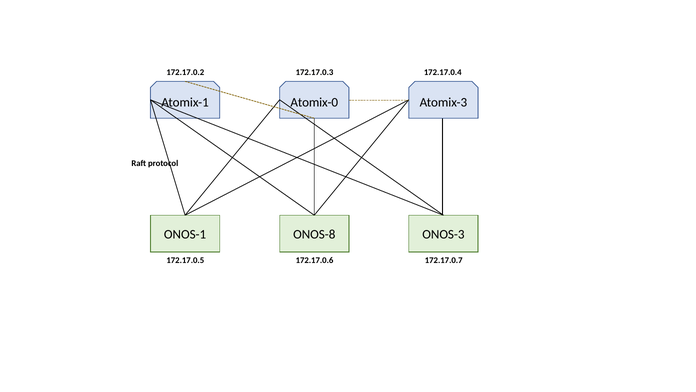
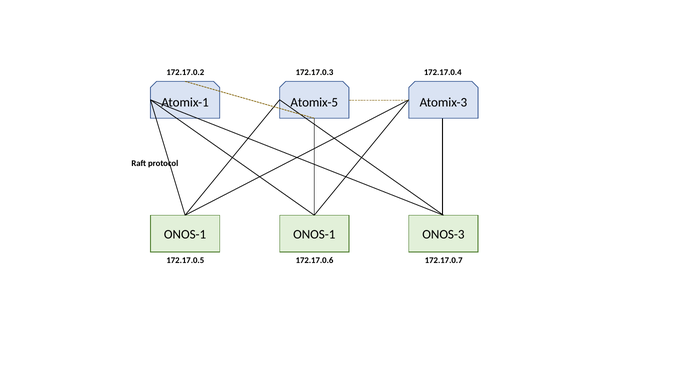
Atomix-0: Atomix-0 -> Atomix-5 (314, 102)
ONOS-8: ONOS-8 -> ONOS-1 (314, 234)
